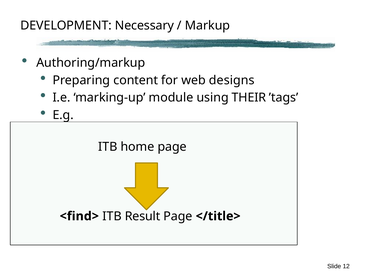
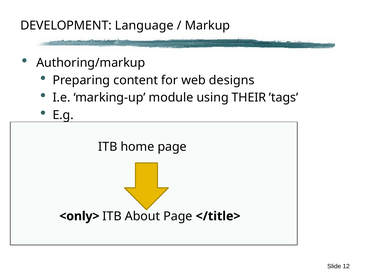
Necessary: Necessary -> Language (144, 26)
<find>: <find> -> <only> (79, 216)
Result: Result -> About (143, 216)
